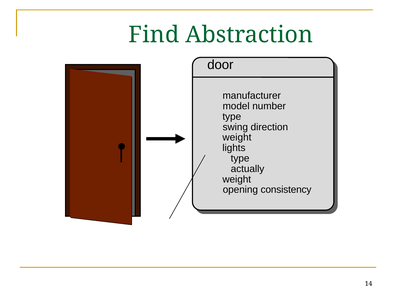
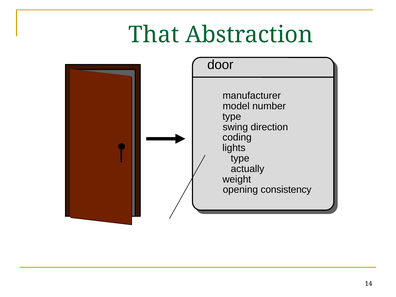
Find: Find -> That (154, 35)
weight: weight -> coding (237, 137)
